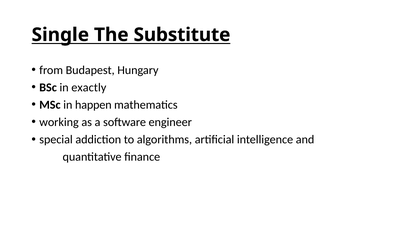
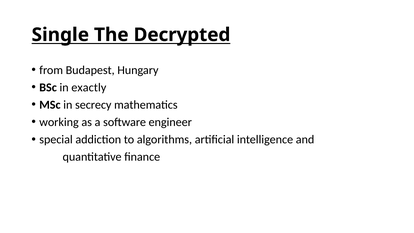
Substitute: Substitute -> Decrypted (182, 35)
happen: happen -> secrecy (93, 105)
